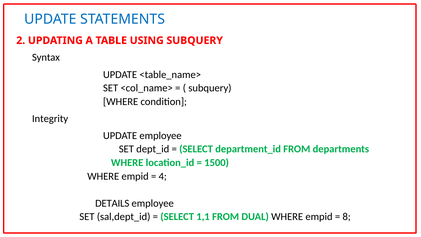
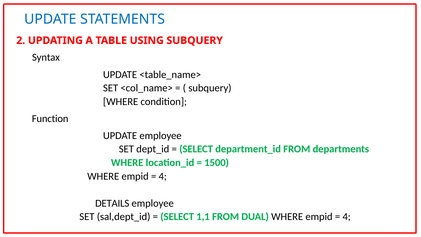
Integrity: Integrity -> Function (50, 119)
8: 8 -> 4 (347, 217)
